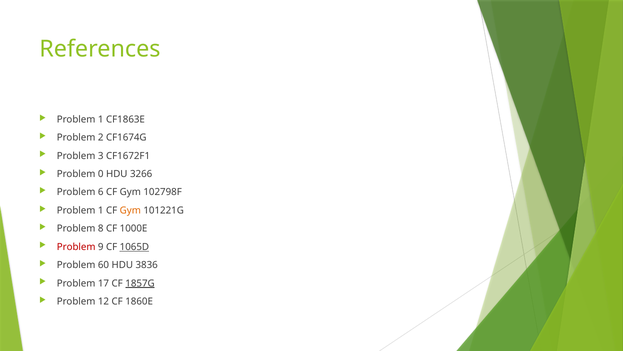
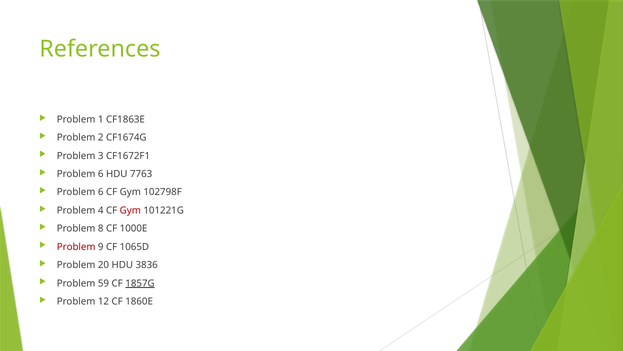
0: 0 -> 6 (101, 174)
3266: 3266 -> 7763 (141, 174)
1: 1 -> 4 (101, 210)
Gym colour: orange -> red (130, 210)
1065D underline: present -> none (134, 246)
60: 60 -> 20 (104, 265)
17: 17 -> 59 (104, 283)
